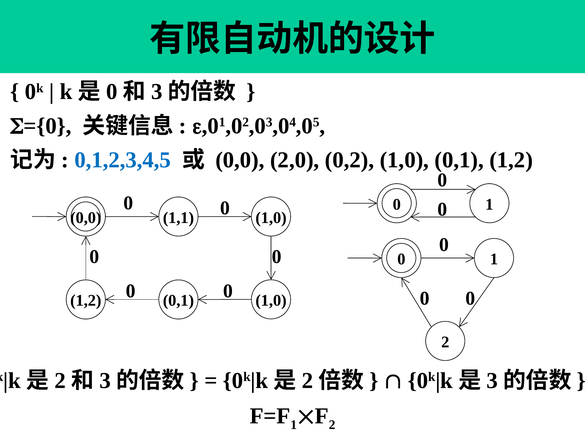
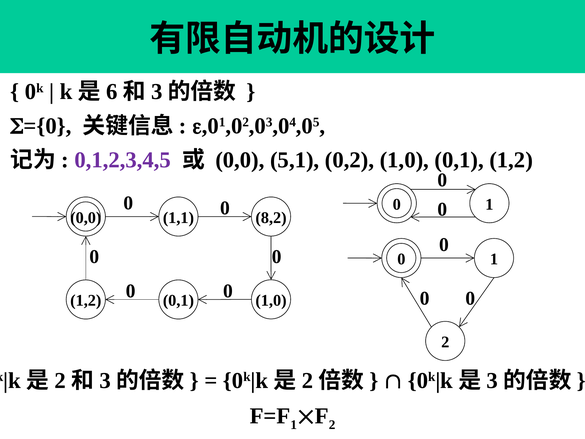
0: 0 -> 6 (112, 92)
0,1,2,3,4,5 colour: blue -> purple (123, 160)
2,0: 2,0 -> 5,1 (295, 160)
1,0: 1,0 -> 8,2 (271, 218)
